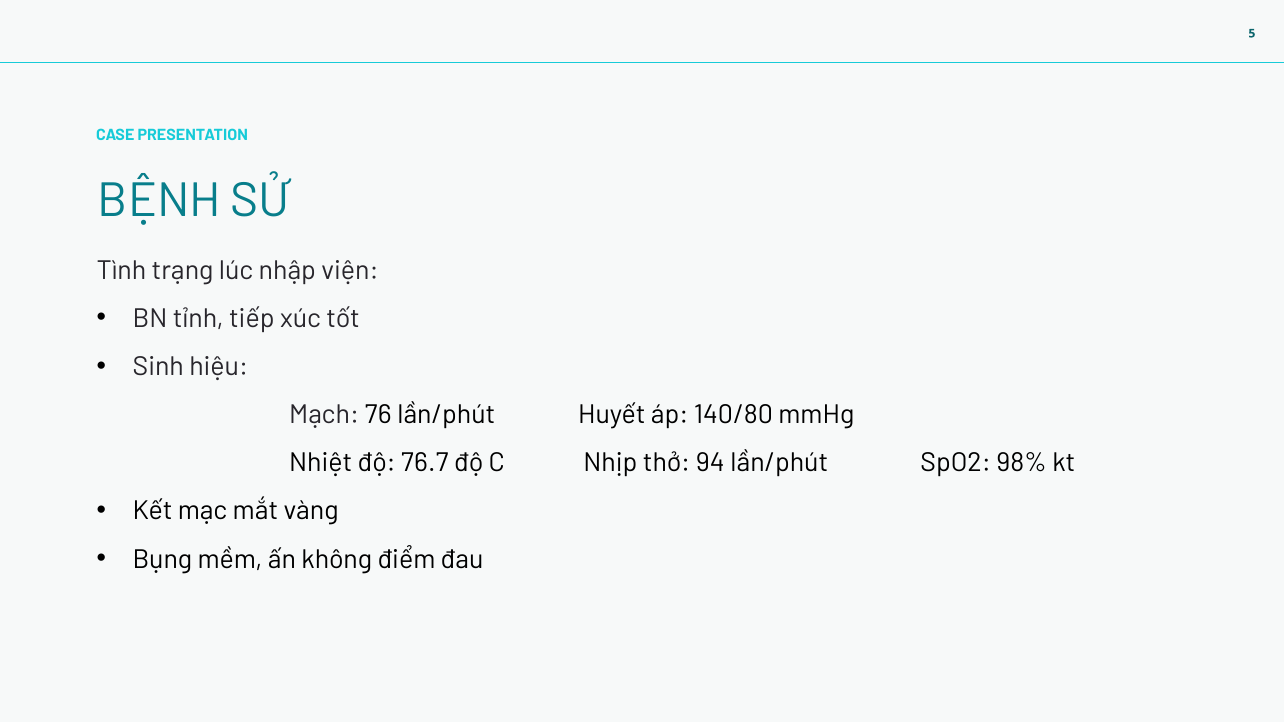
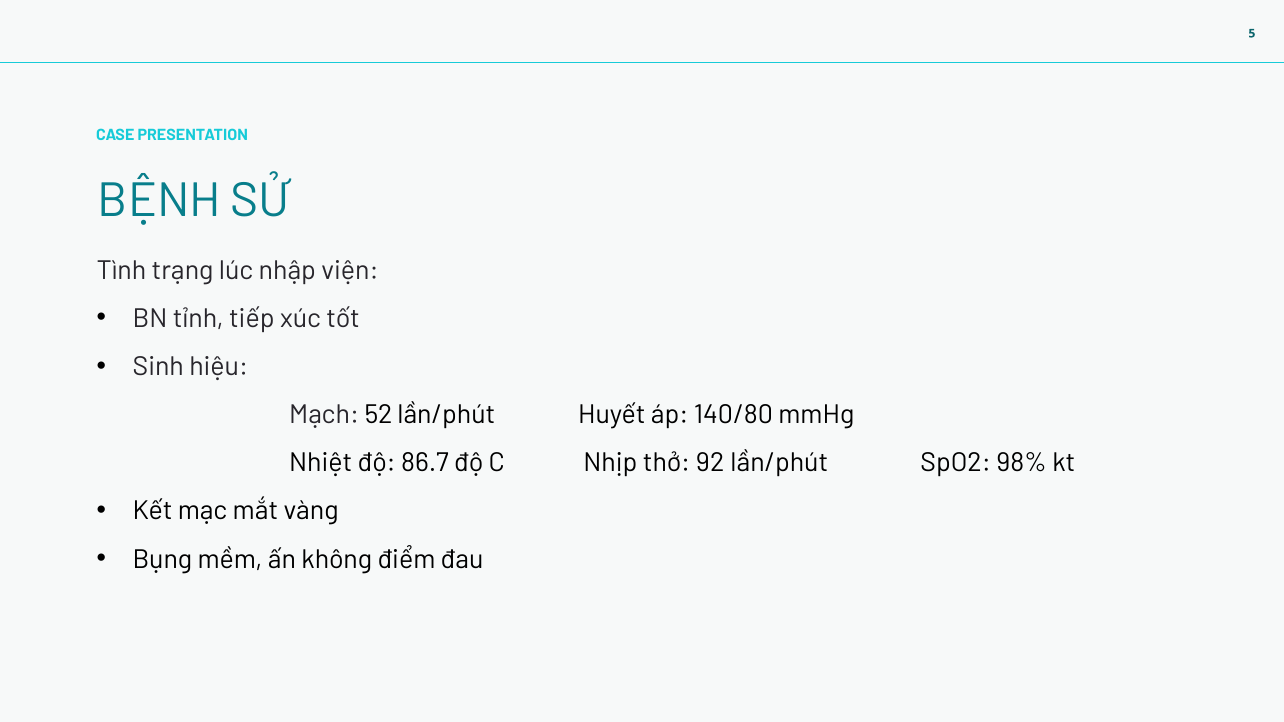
76: 76 -> 52 (379, 415)
76.7: 76.7 -> 86.7 (425, 463)
94: 94 -> 92 (710, 463)
